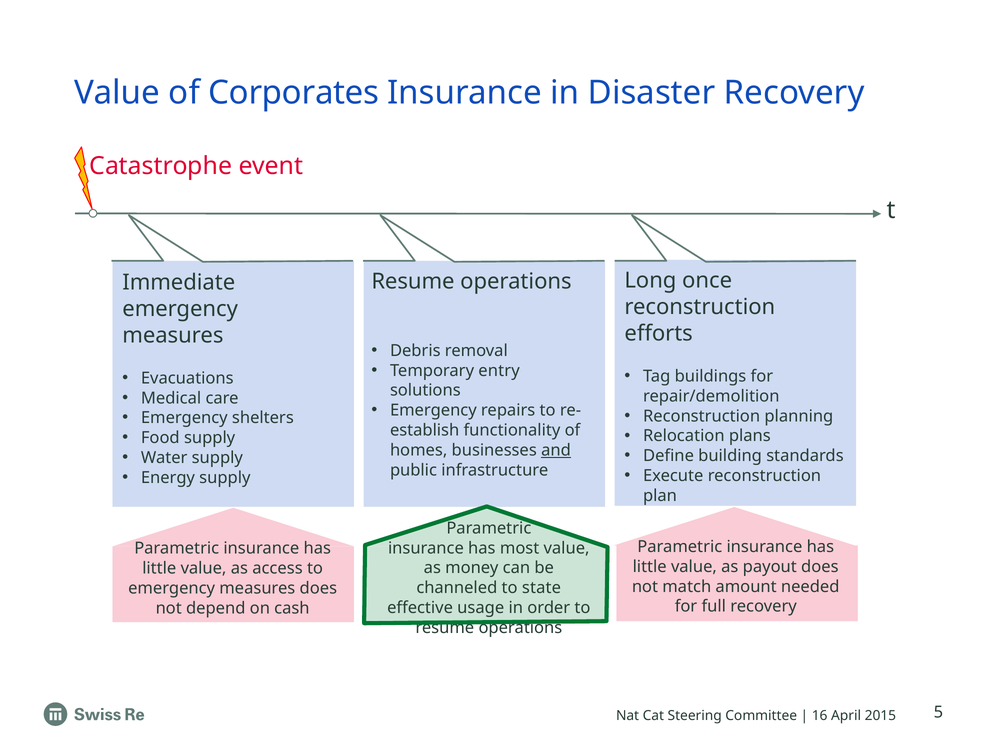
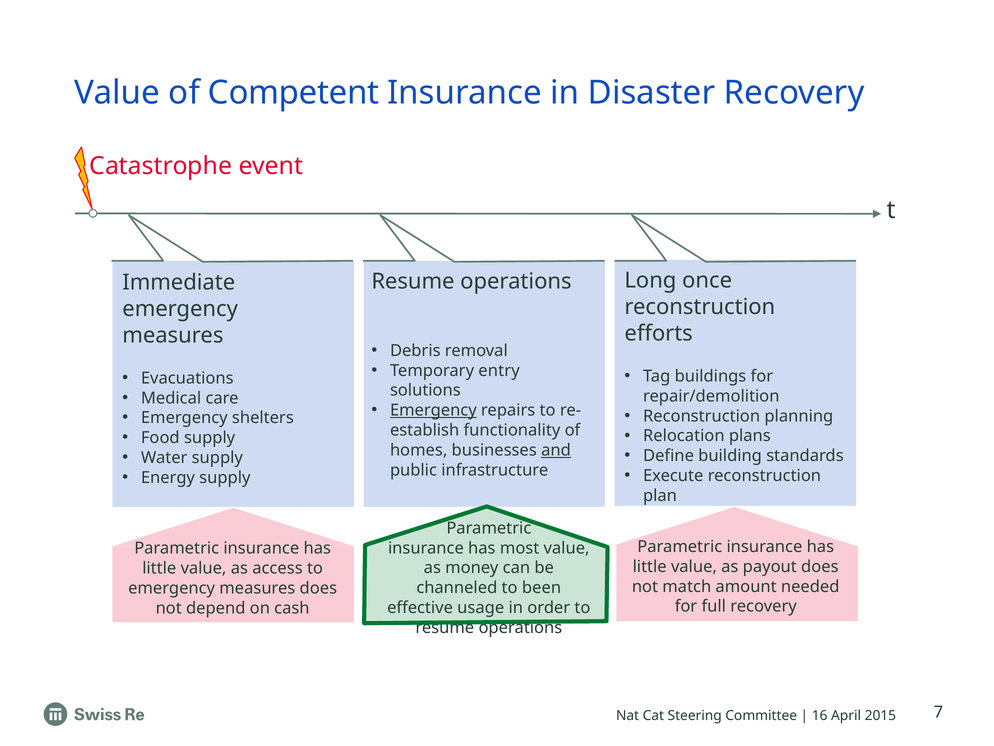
Corporates: Corporates -> Competent (294, 93)
Emergency underline: none -> present (433, 410)
state: state -> been (542, 587)
5: 5 -> 7 (938, 712)
